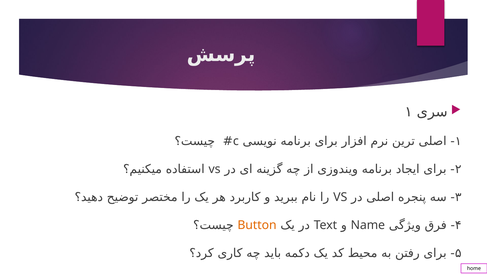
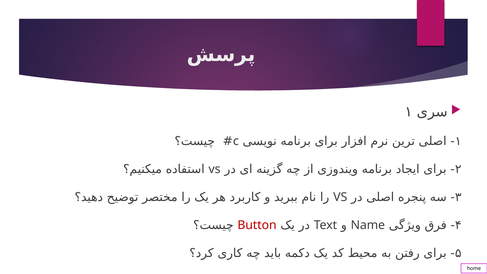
Button colour: orange -> red (257, 225)
